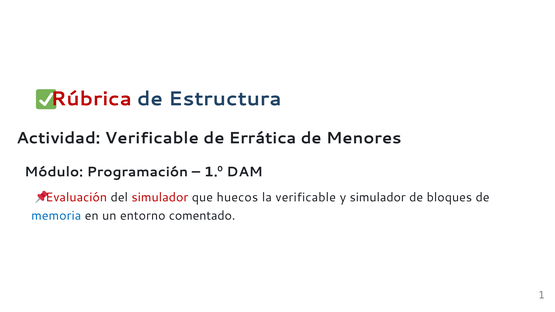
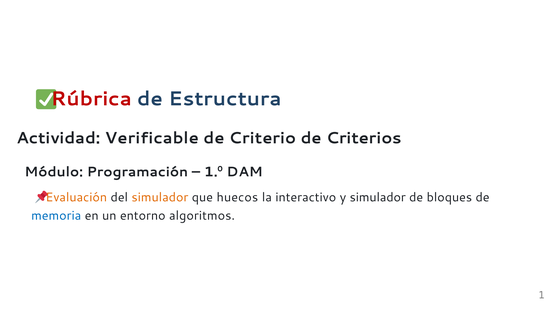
Errática: Errática -> Criterio (263, 138)
Menores: Menores -> Criterios (364, 138)
Evaluación colour: red -> orange (76, 197)
simulador colour: red -> orange (160, 197)
la verificable: verificable -> interactivo (306, 197)
comentado: comentado -> algoritmos (202, 216)
